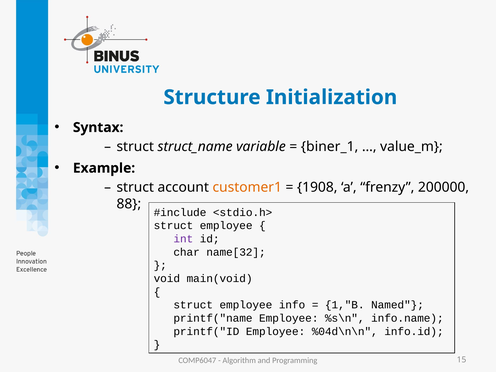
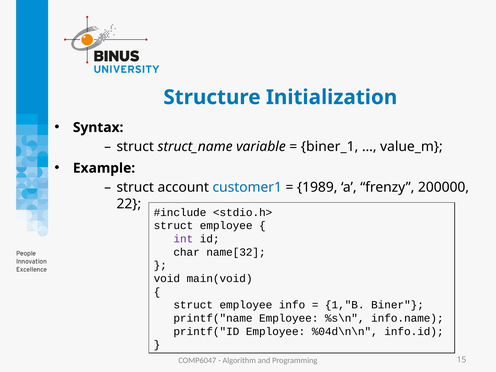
customer1 colour: orange -> blue (247, 187)
1908: 1908 -> 1989 (317, 187)
88: 88 -> 22 (129, 204)
Named: Named -> Biner (398, 305)
